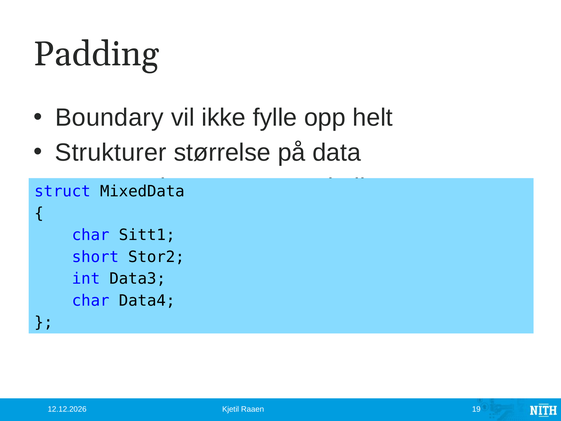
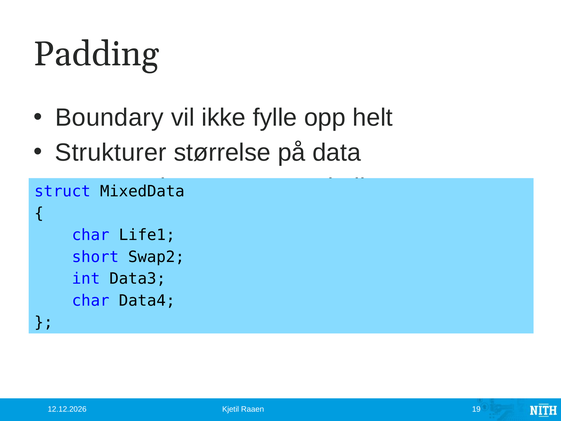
Sitt1: Sitt1 -> Life1 (147, 235)
Stor2: Stor2 -> Swap2 (156, 257)
